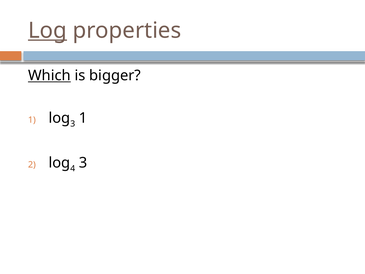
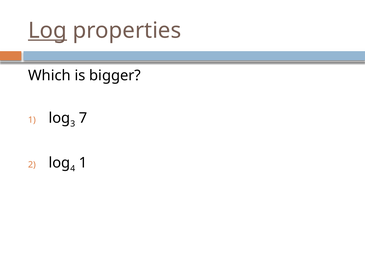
Which underline: present -> none (49, 76)
1: 1 -> 7 (83, 118)
3: 3 -> 1 (83, 163)
